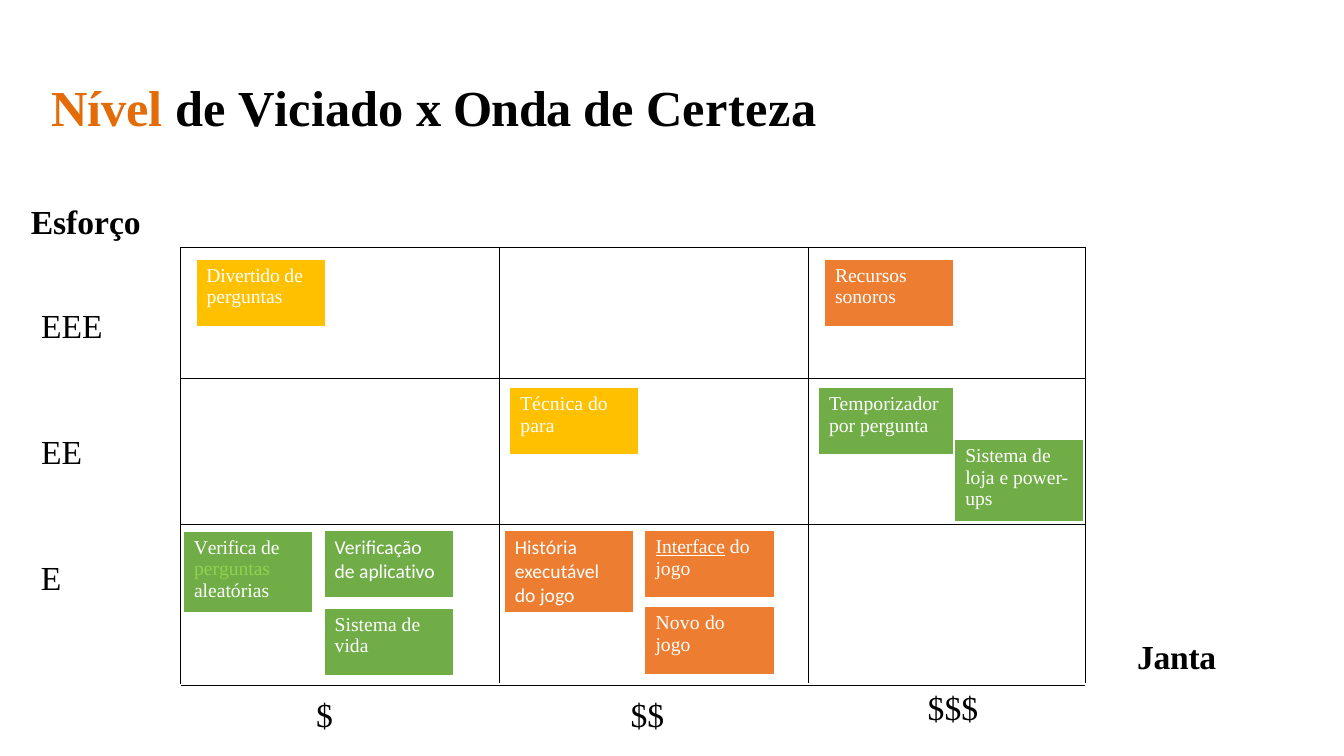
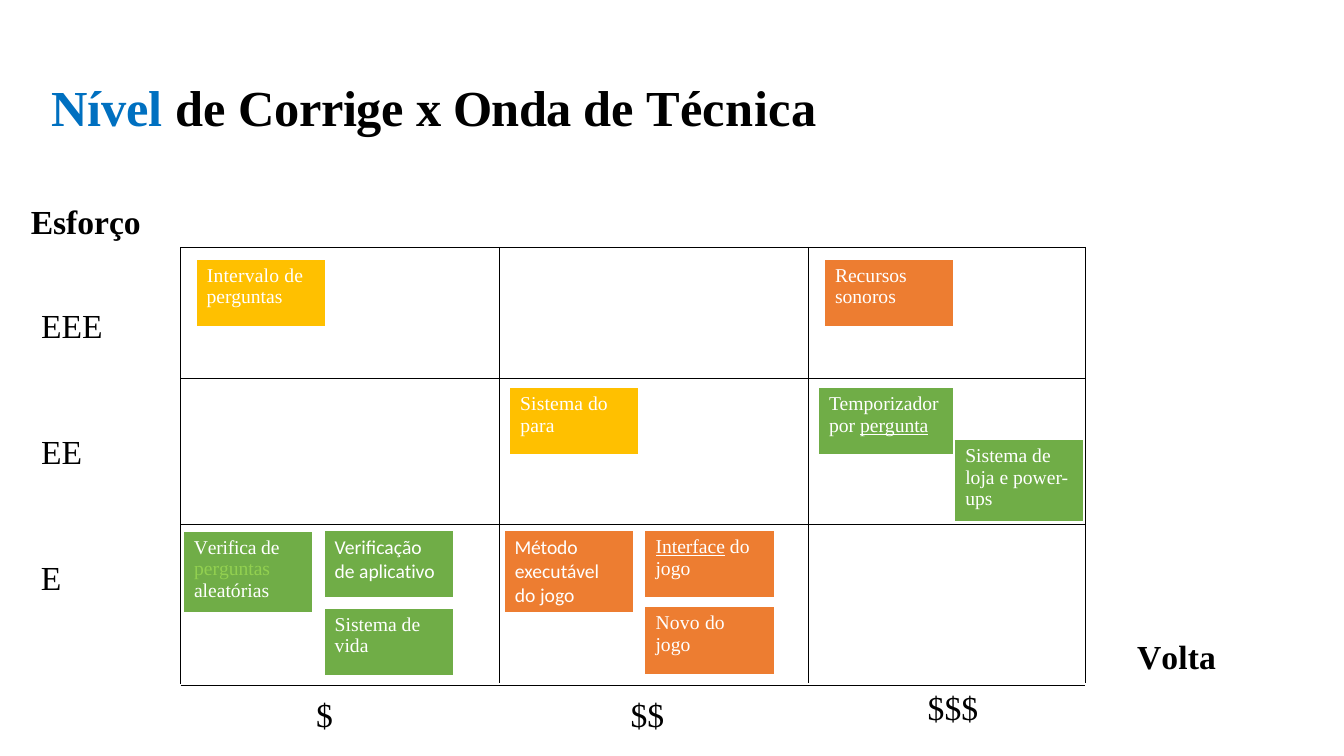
Nível colour: orange -> blue (107, 110)
Viciado: Viciado -> Corrige (321, 110)
Certeza: Certeza -> Técnica (731, 110)
Divertido: Divertido -> Intervalo (243, 276)
Técnica: Técnica -> Sistema (552, 404)
pergunta underline: none -> present (894, 426)
História: História -> Método (546, 548)
Janta: Janta -> Volta (1176, 658)
